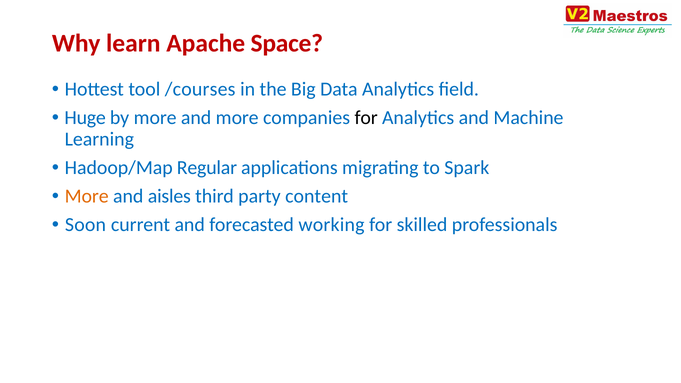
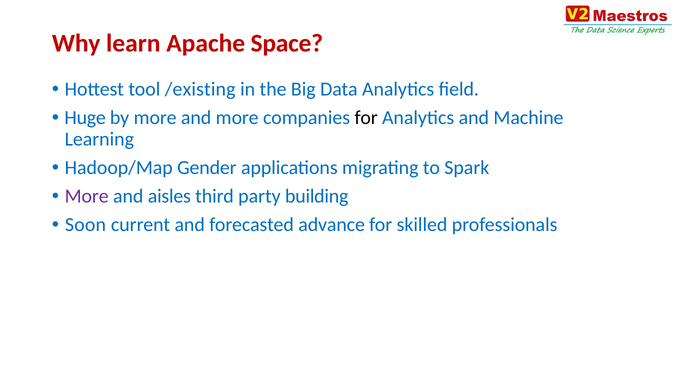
/courses: /courses -> /existing (200, 89)
Regular: Regular -> Gender (207, 168)
More colour: orange -> purple (87, 196)
content: content -> building (317, 196)
working: working -> advance (332, 225)
